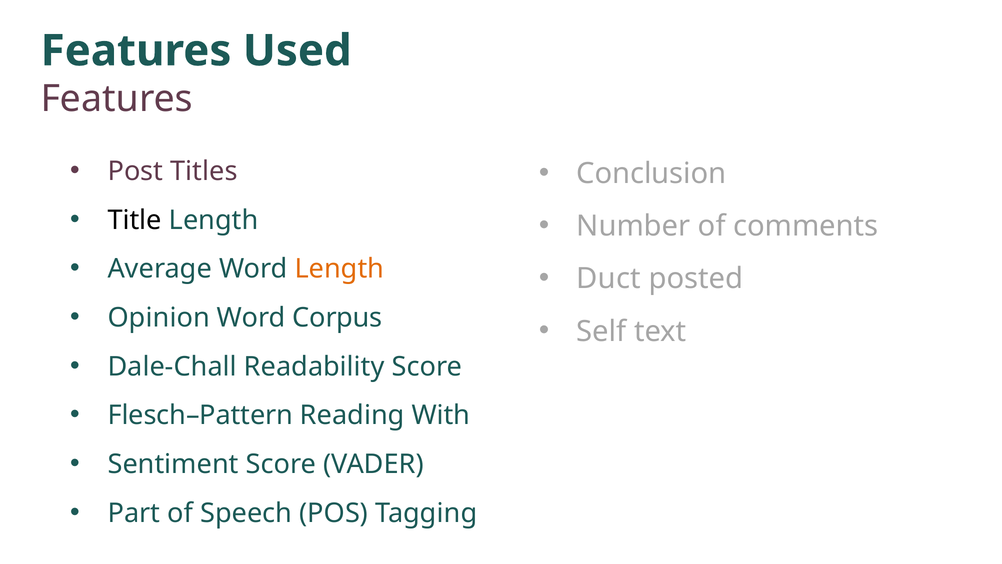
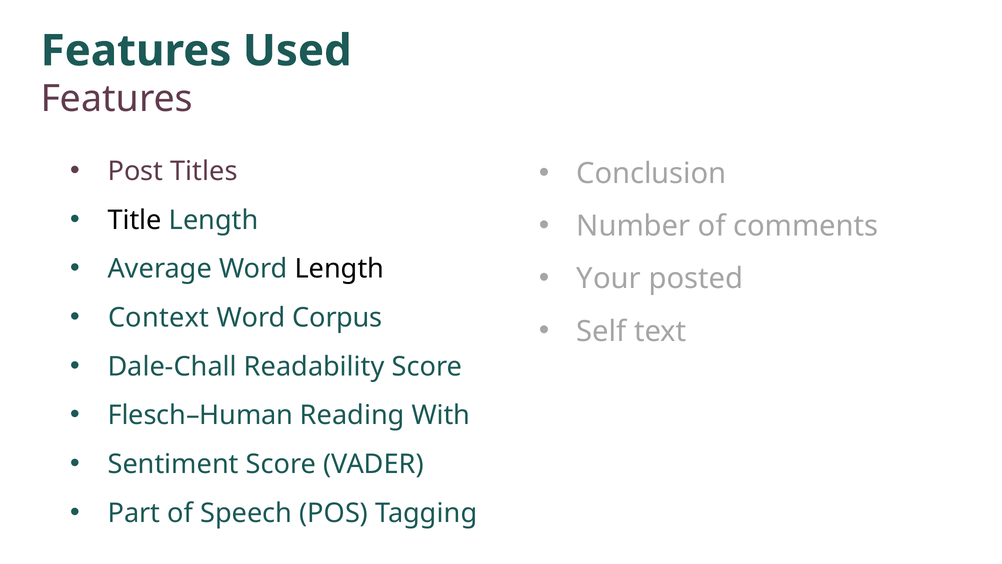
Length colour: orange -> black (339, 269)
Duct: Duct -> Your (609, 279)
Opinion: Opinion -> Context (159, 318)
Flesch–Pattern: Flesch–Pattern -> Flesch–Human (200, 415)
